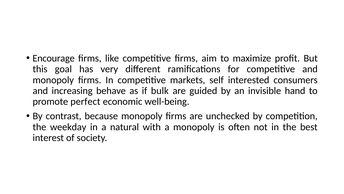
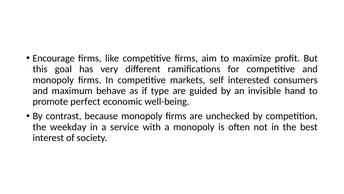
increasing: increasing -> maximum (72, 91)
bulk: bulk -> type (160, 91)
natural: natural -> service (124, 127)
